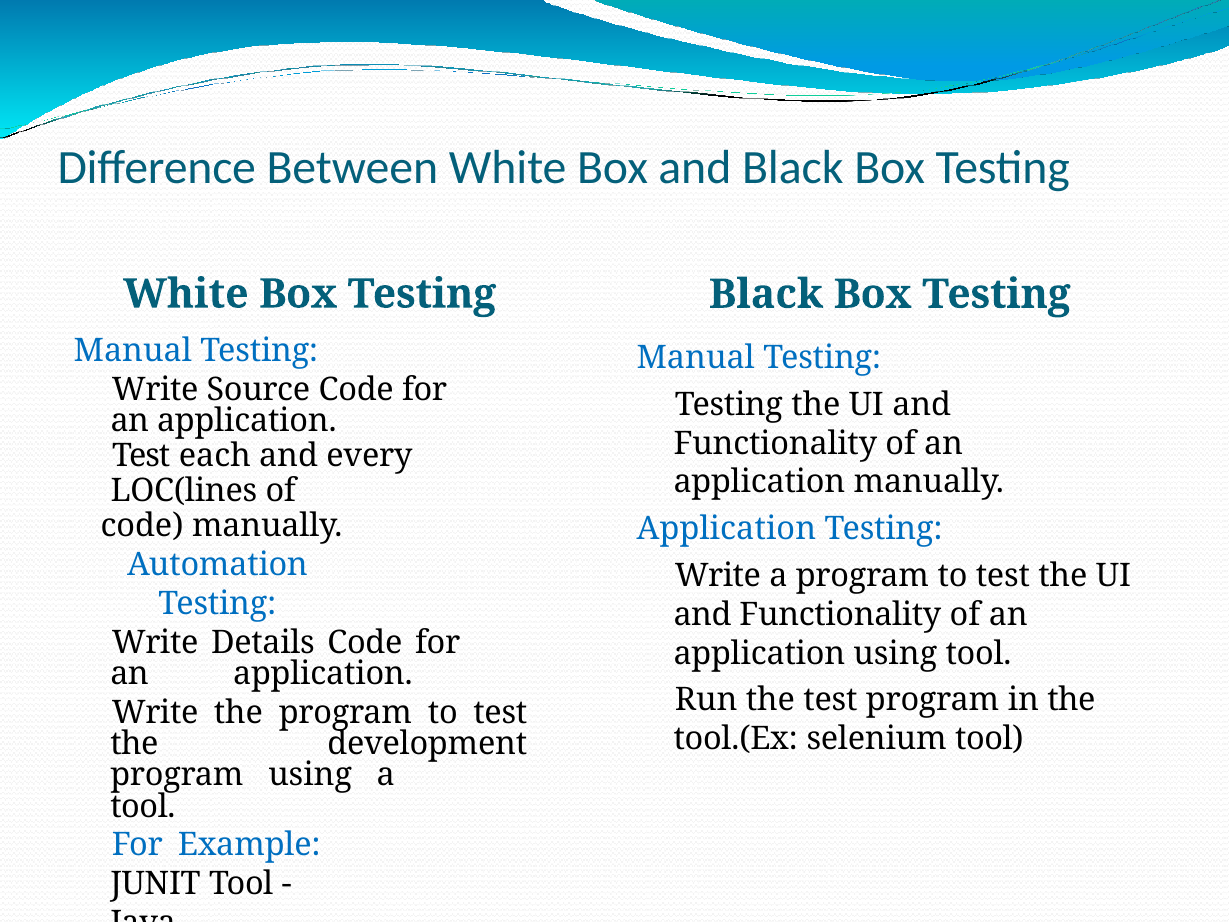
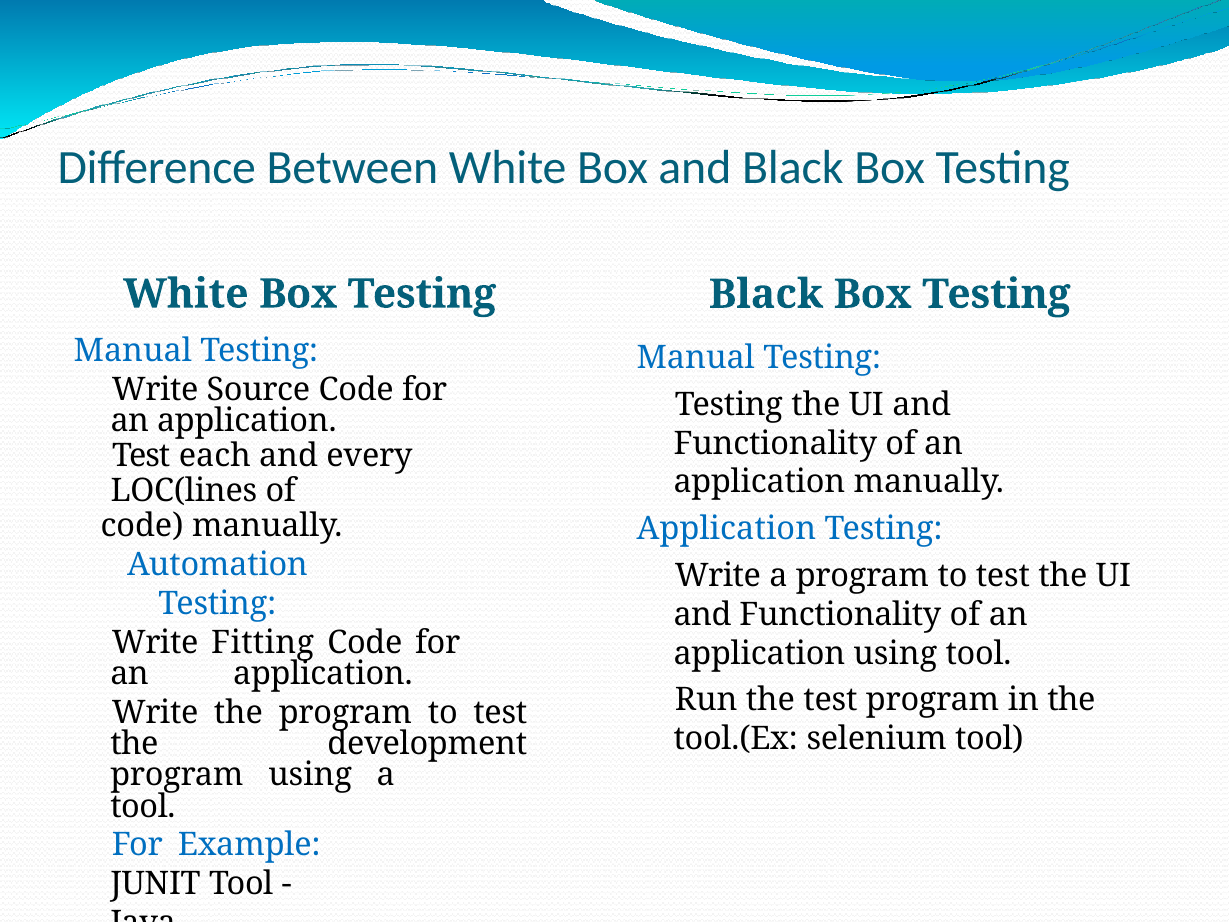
Details: Details -> Fitting (263, 642)
